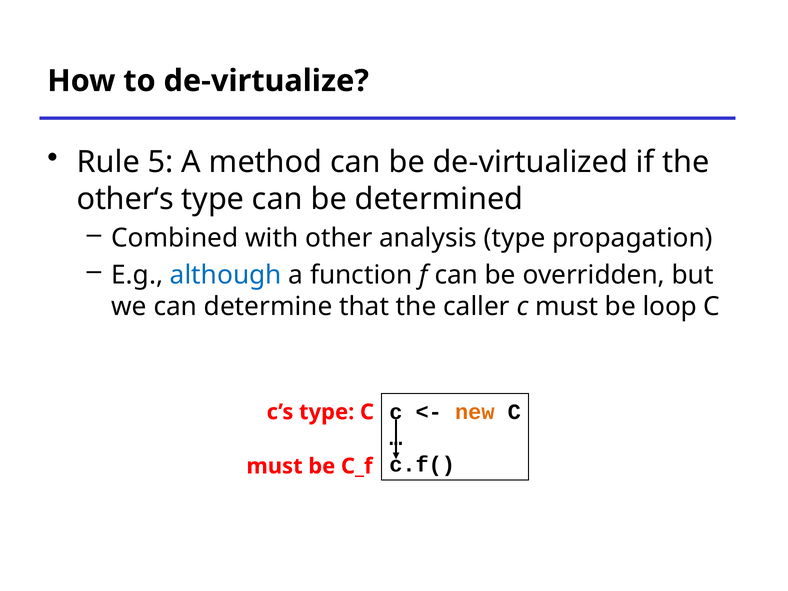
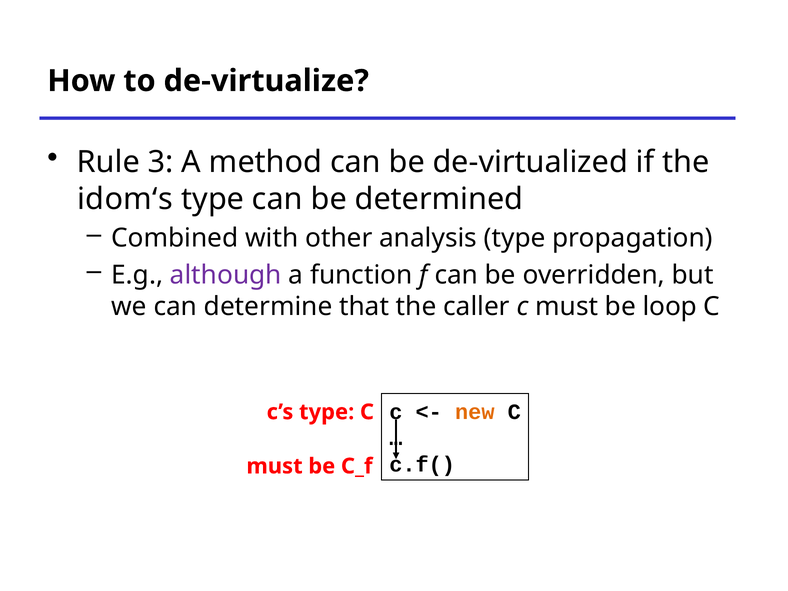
5: 5 -> 3 (161, 162)
other‘s: other‘s -> idom‘s (125, 199)
although colour: blue -> purple (226, 275)
